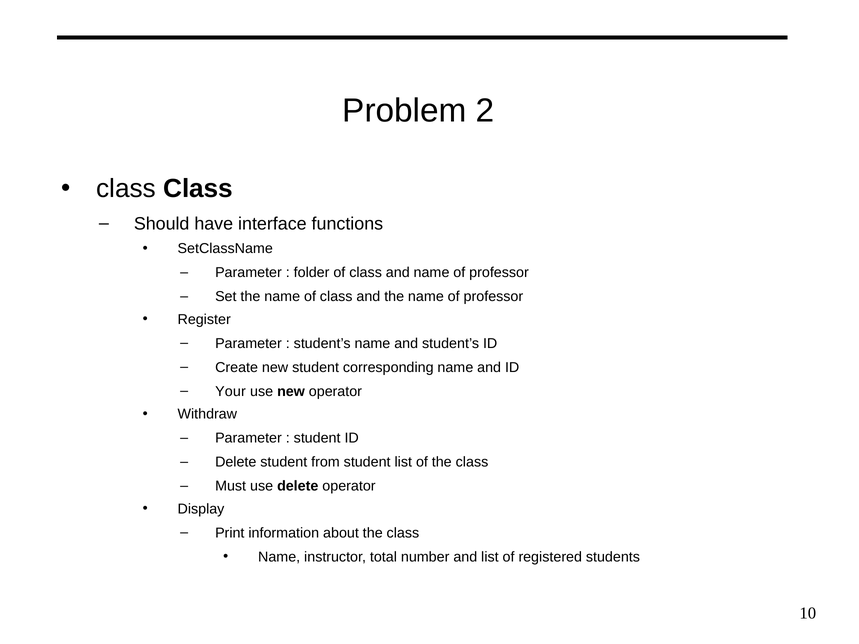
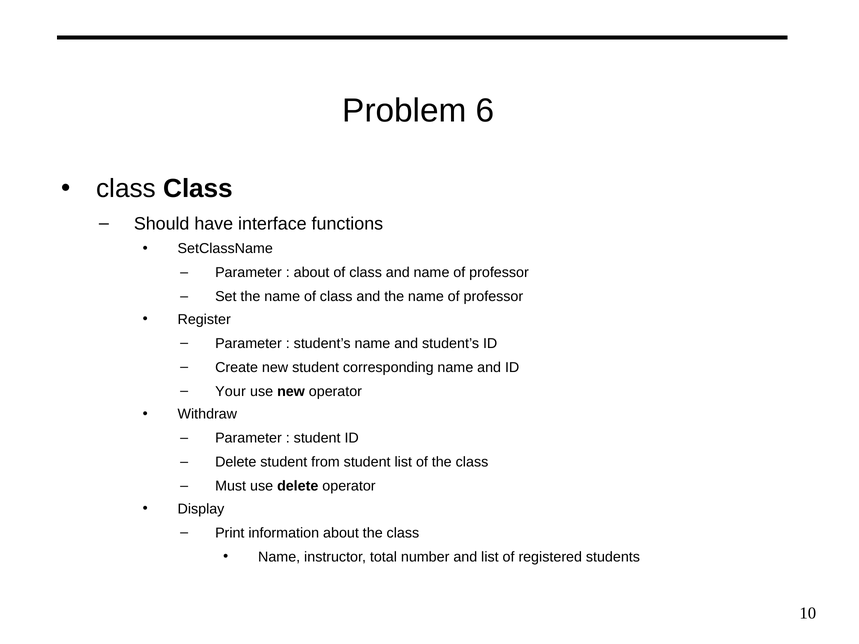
2: 2 -> 6 (485, 111)
folder: folder -> about (312, 273)
